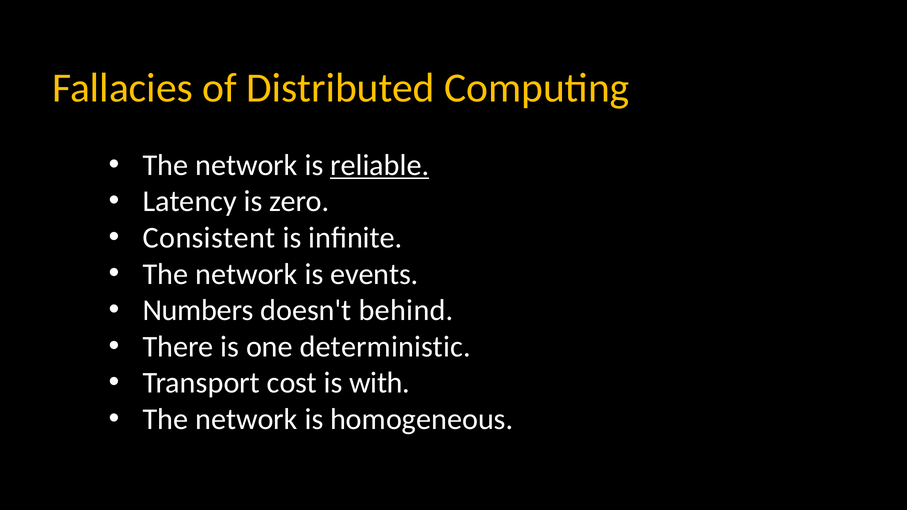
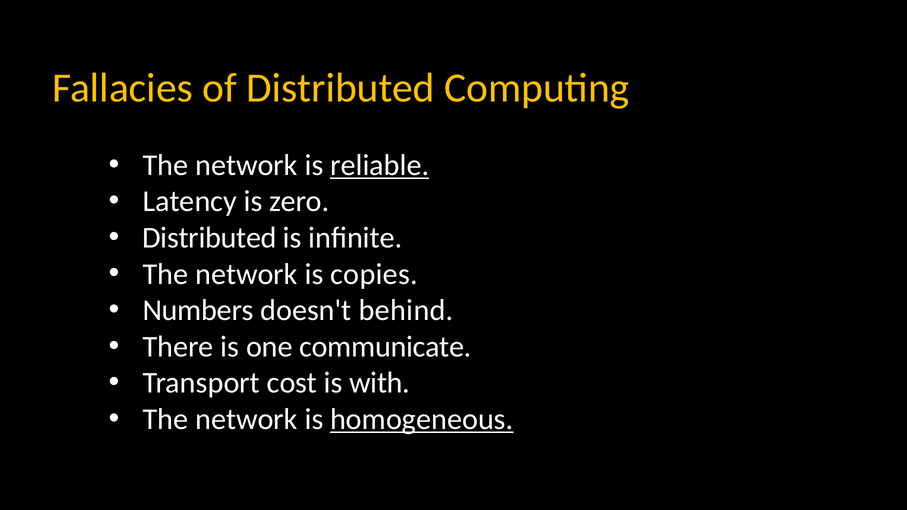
Consistent: Consistent -> Distributed (209, 238)
events: events -> copies (374, 274)
deterministic: deterministic -> communicate (385, 347)
homogeneous underline: none -> present (422, 419)
